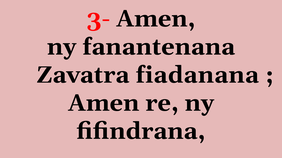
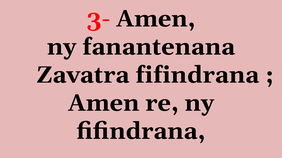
Zavatra fiadanana: fiadanana -> fifindrana (197, 75)
